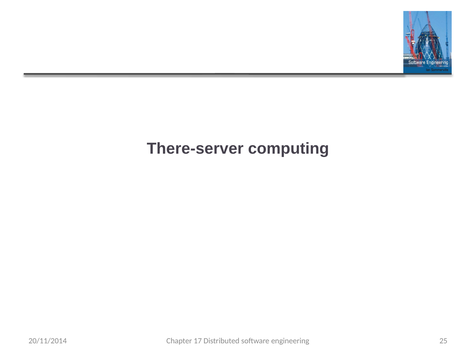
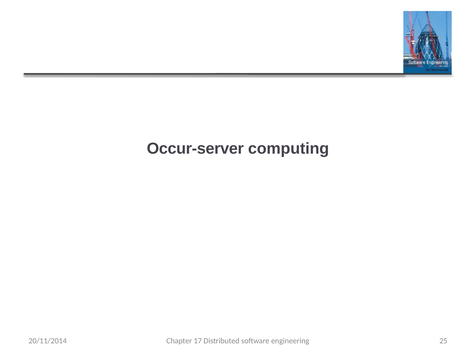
There-server: There-server -> Occur-server (195, 149)
